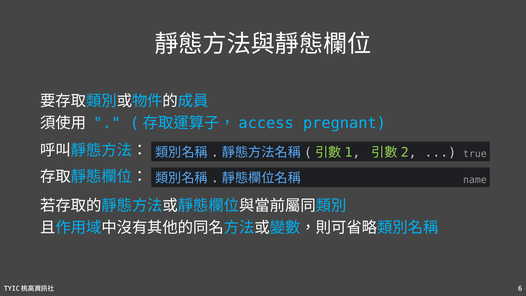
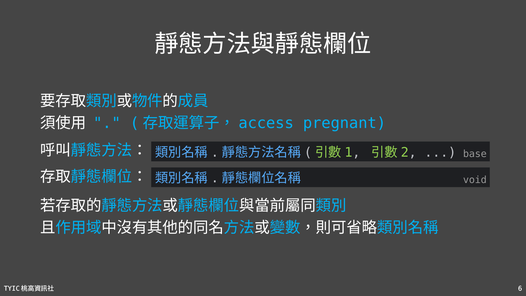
true: true -> base (475, 154)
name: name -> void (475, 180)
